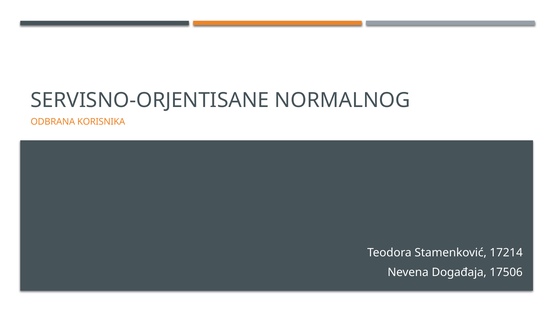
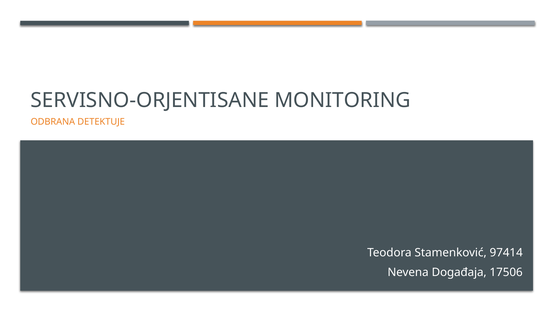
NORMALNOG: NORMALNOG -> MONITORING (343, 100)
KORISNIKA: KORISNIKA -> DETEKTUJE (101, 122)
17214: 17214 -> 97414 (506, 253)
